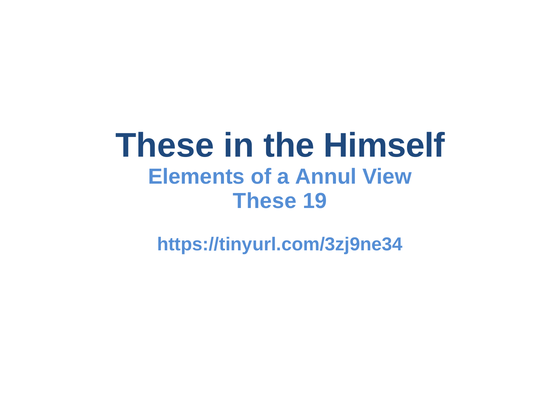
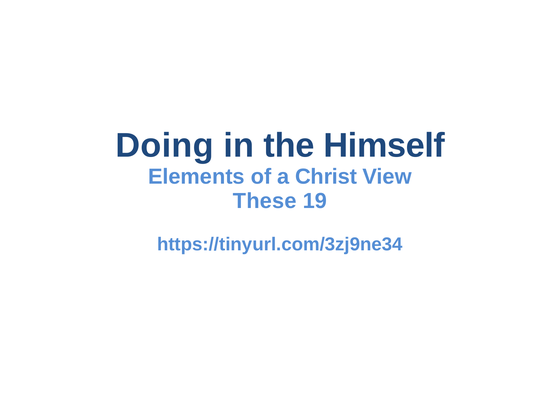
These: These -> Doing (165, 146)
Annul: Annul -> Christ (326, 177)
